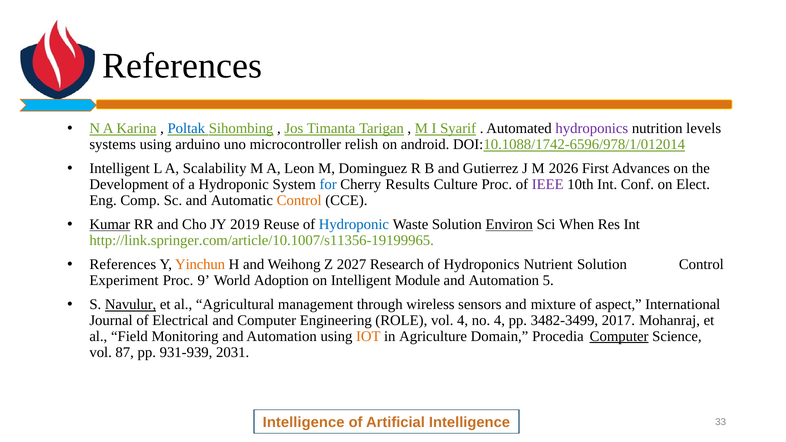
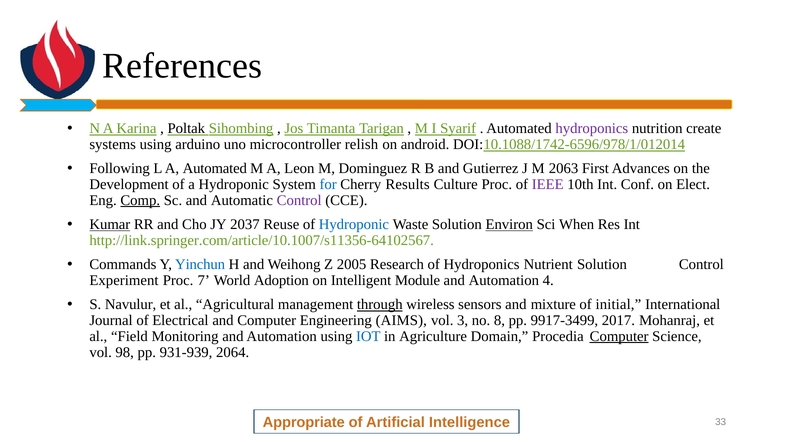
Poltak colour: blue -> black (186, 129)
levels: levels -> create (704, 129)
Intelligent: Intelligent -> Following (120, 169)
A Scalability: Scalability -> Automated (215, 169)
2026: 2026 -> 2063 (564, 169)
Comp underline: none -> present (140, 200)
Control colour: orange -> purple (299, 200)
2019: 2019 -> 2037 (245, 225)
http://link.springer.com/article/10.1007/s11356-19199965: http://link.springer.com/article/10.1007/s11356-19199965 -> http://link.springer.com/article/10.1007/s11356-64102567 (262, 240)
References: References -> Commands (123, 265)
Yinchun colour: orange -> blue (200, 265)
2027: 2027 -> 2005 (352, 265)
9: 9 -> 7 (204, 280)
5: 5 -> 4 (548, 280)
Navulur underline: present -> none (131, 305)
through underline: none -> present (380, 305)
aspect: aspect -> initial (618, 305)
ROLE: ROLE -> AIMS (401, 320)
vol 4: 4 -> 3 (463, 320)
no 4: 4 -> 8 (499, 320)
3482-3499: 3482-3499 -> 9917-3499 (564, 320)
IOT colour: orange -> blue (368, 336)
87: 87 -> 98 (125, 352)
2031: 2031 -> 2064 (233, 352)
Intelligence: Intelligence -> Appropriate (304, 423)
